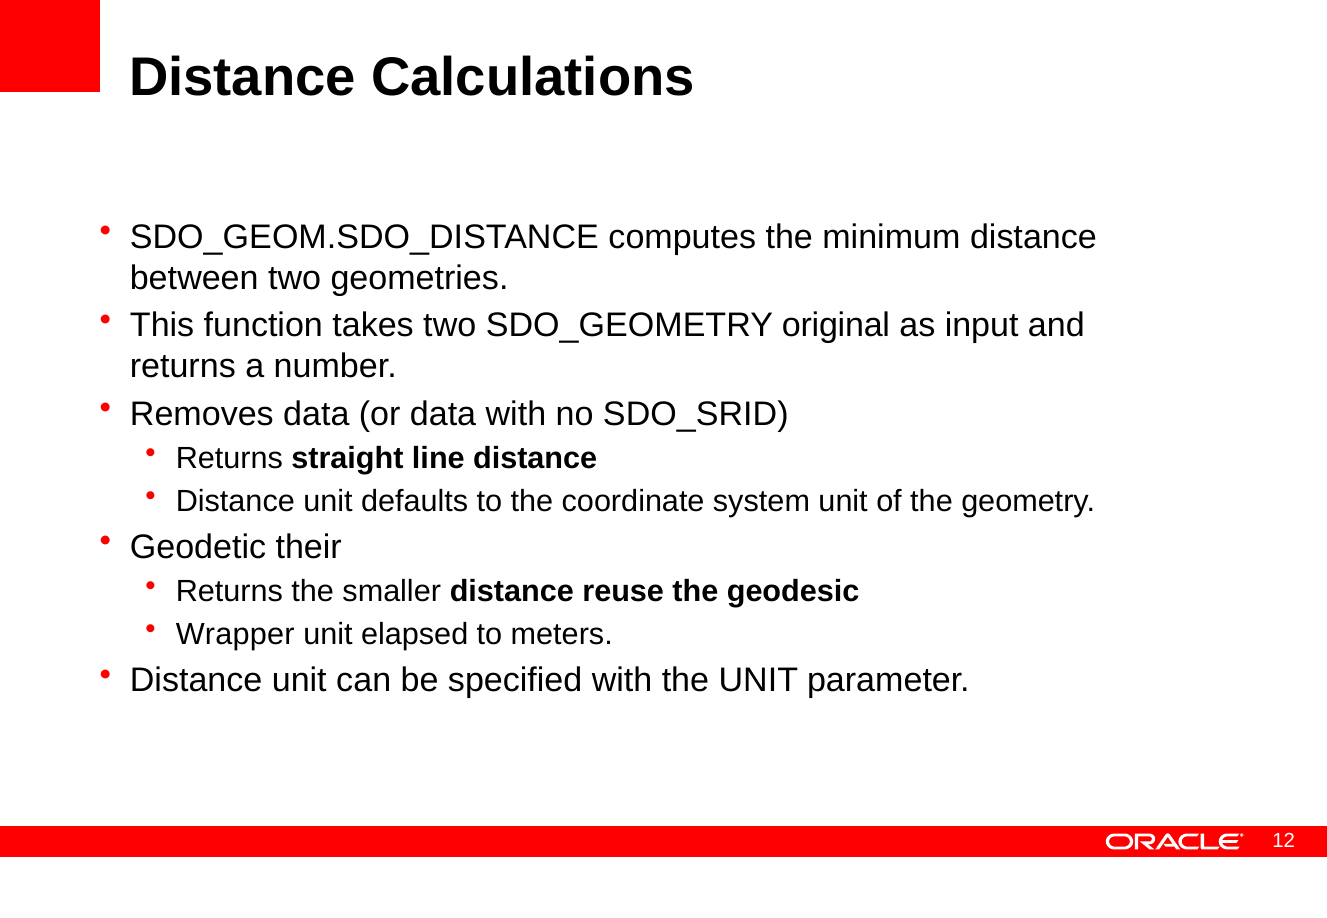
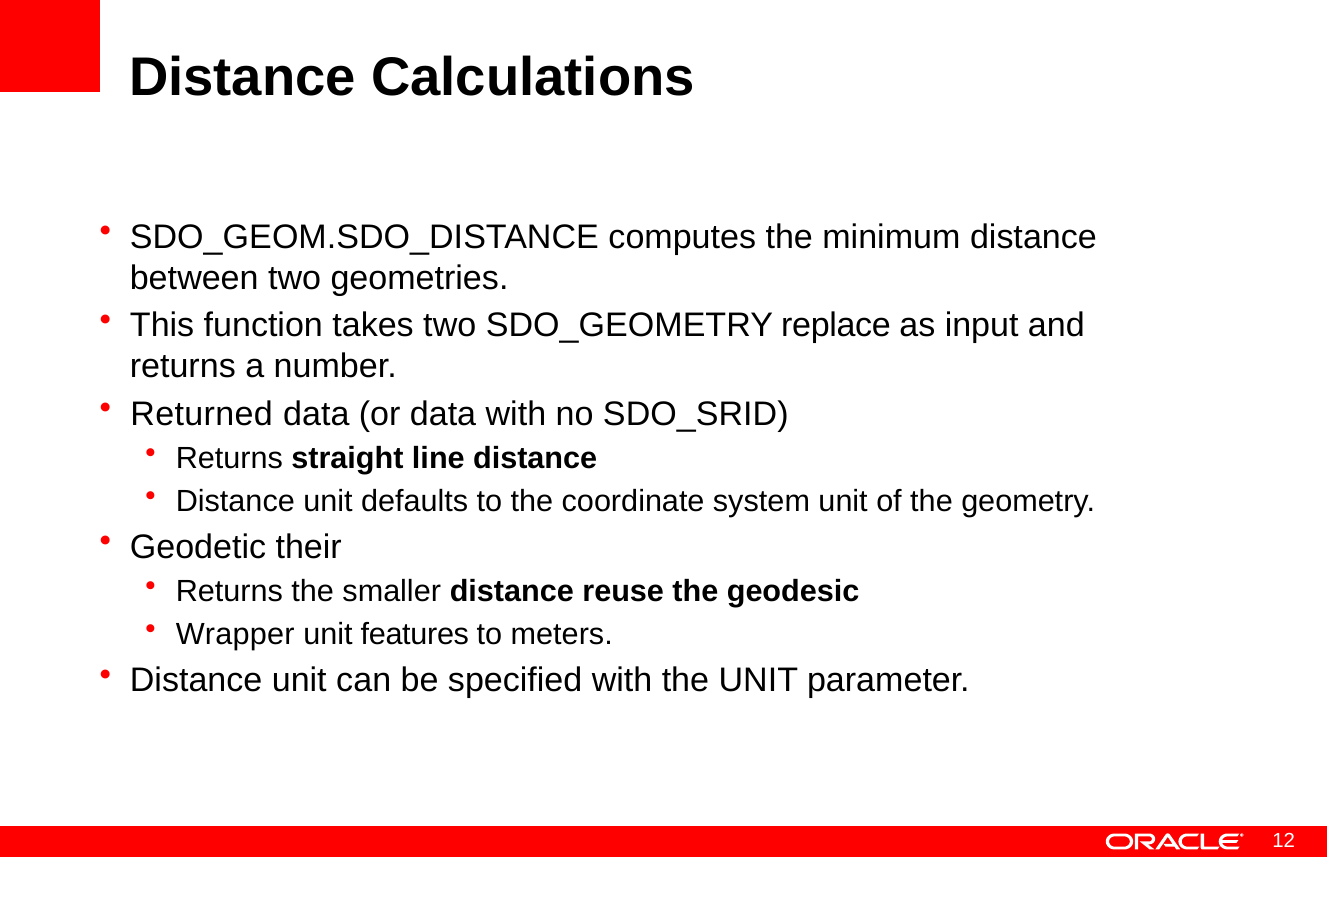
original: original -> replace (836, 326)
Removes: Removes -> Returned (202, 414)
elapsed: elapsed -> features (415, 635)
